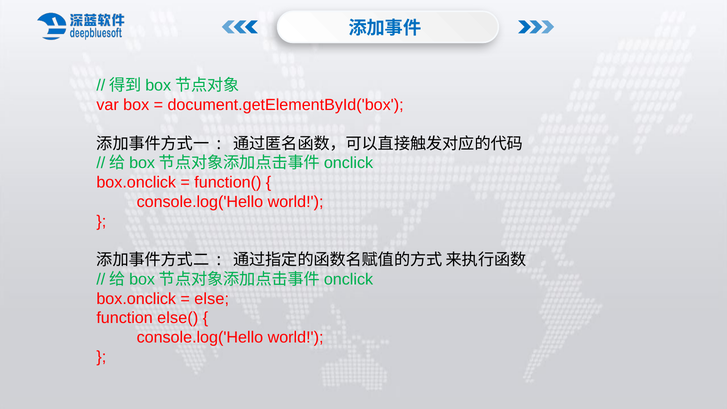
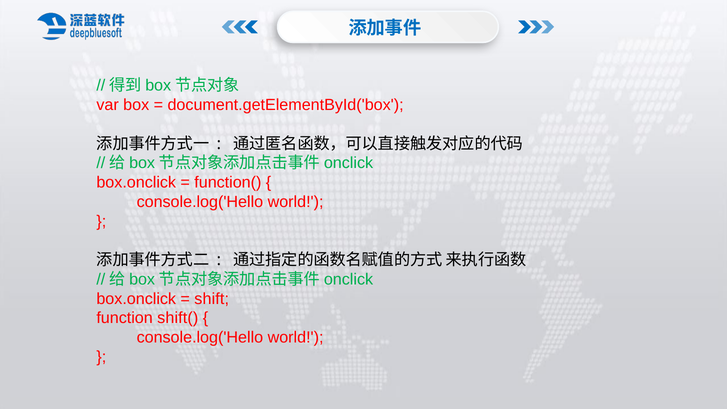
else: else -> shift (212, 299)
else(: else( -> shift( (178, 318)
